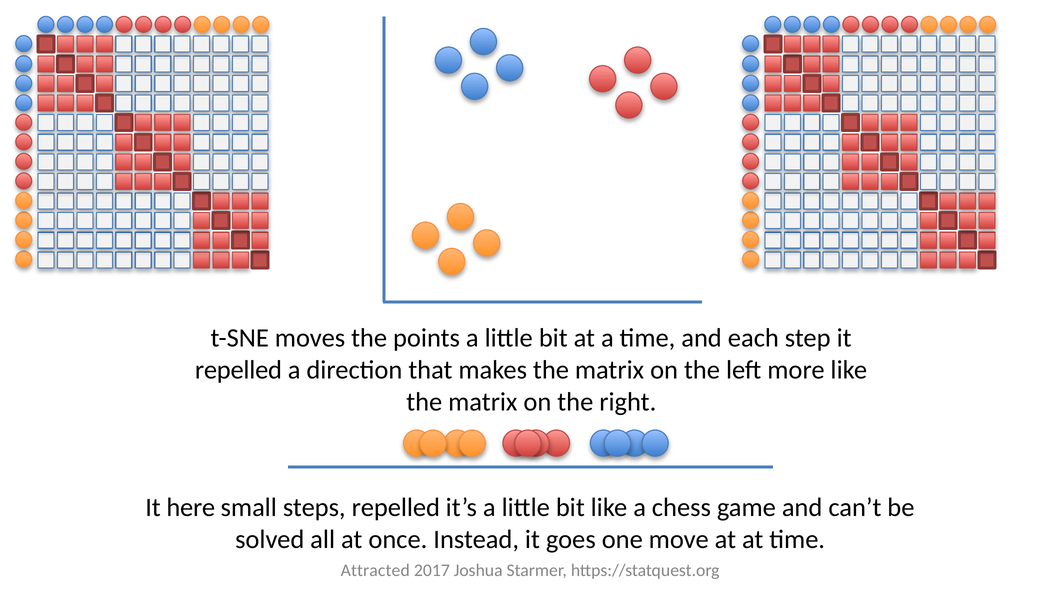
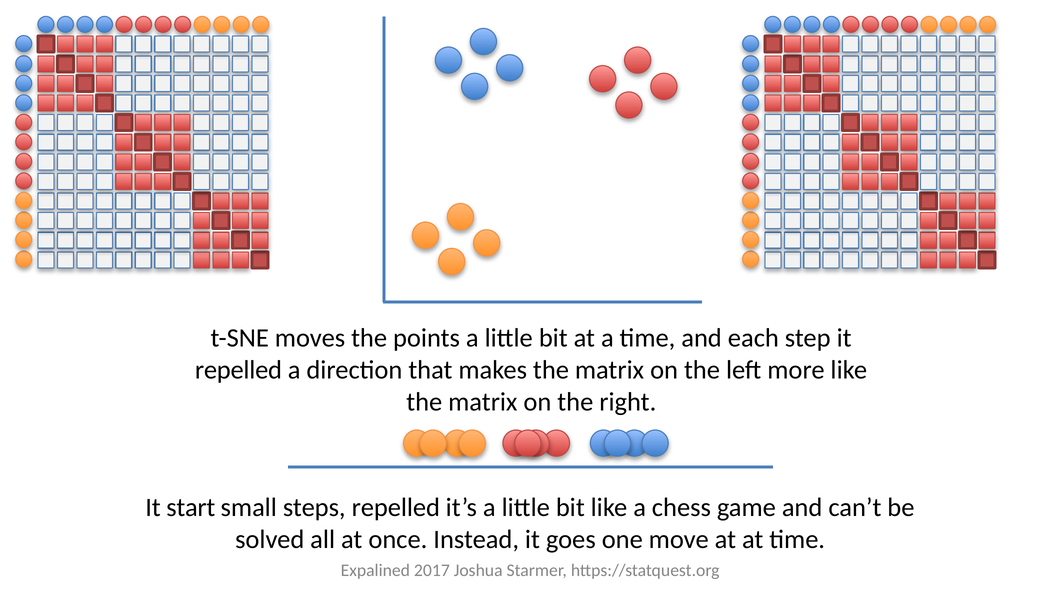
here: here -> start (191, 508)
Attracted: Attracted -> Expalined (375, 570)
